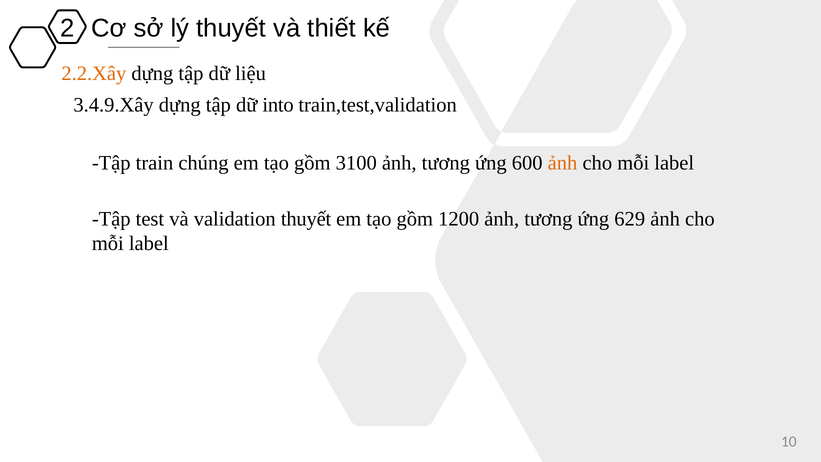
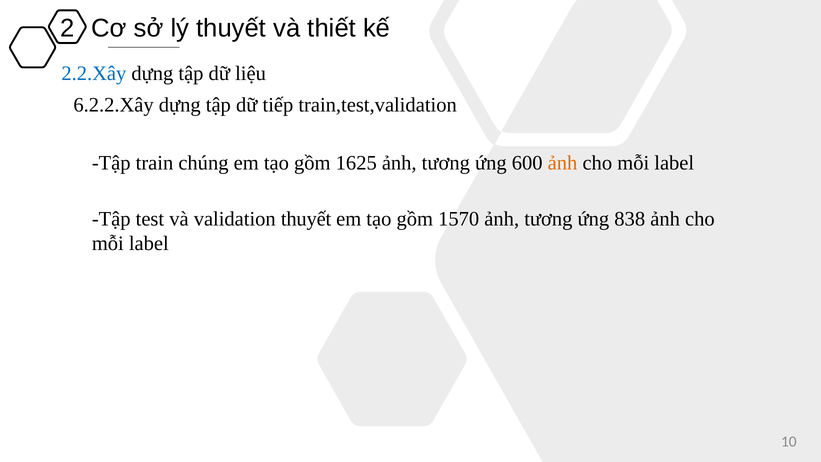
2.2.Xây colour: orange -> blue (94, 74)
3.4.9.Xây: 3.4.9.Xây -> 6.2.2.Xây (114, 105)
into: into -> tiếp (278, 105)
3100: 3100 -> 1625 (356, 163)
1200: 1200 -> 1570 (459, 219)
629: 629 -> 838 (630, 219)
